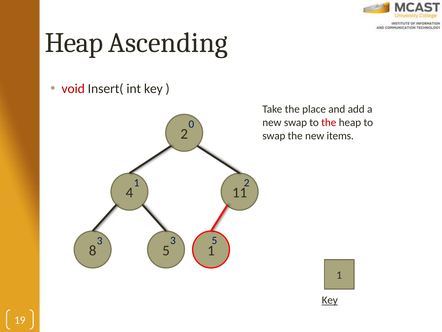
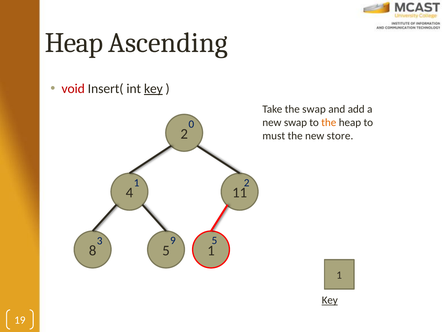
key underline: none -> present (153, 89)
the place: place -> swap (314, 109)
the colour: red -> orange (329, 122)
swap: swap -> must (274, 136)
items: items -> store (340, 136)
3 3: 3 -> 9 (173, 240)
